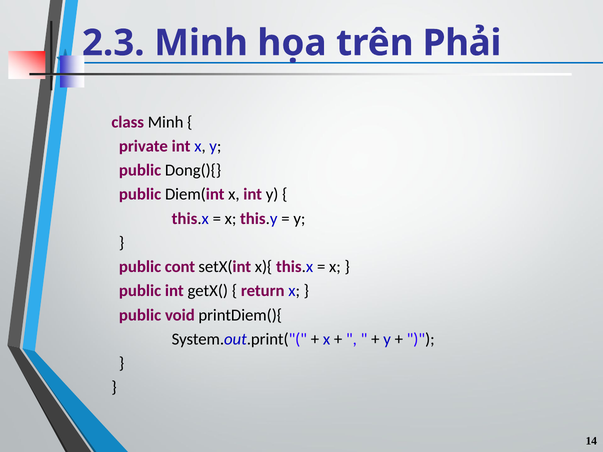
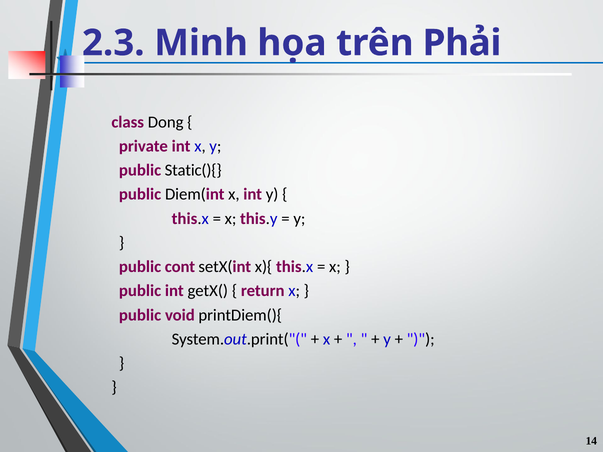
class Minh: Minh -> Dong (166, 122)
Dong(){: Dong(){ -> Static(){ (193, 170)
